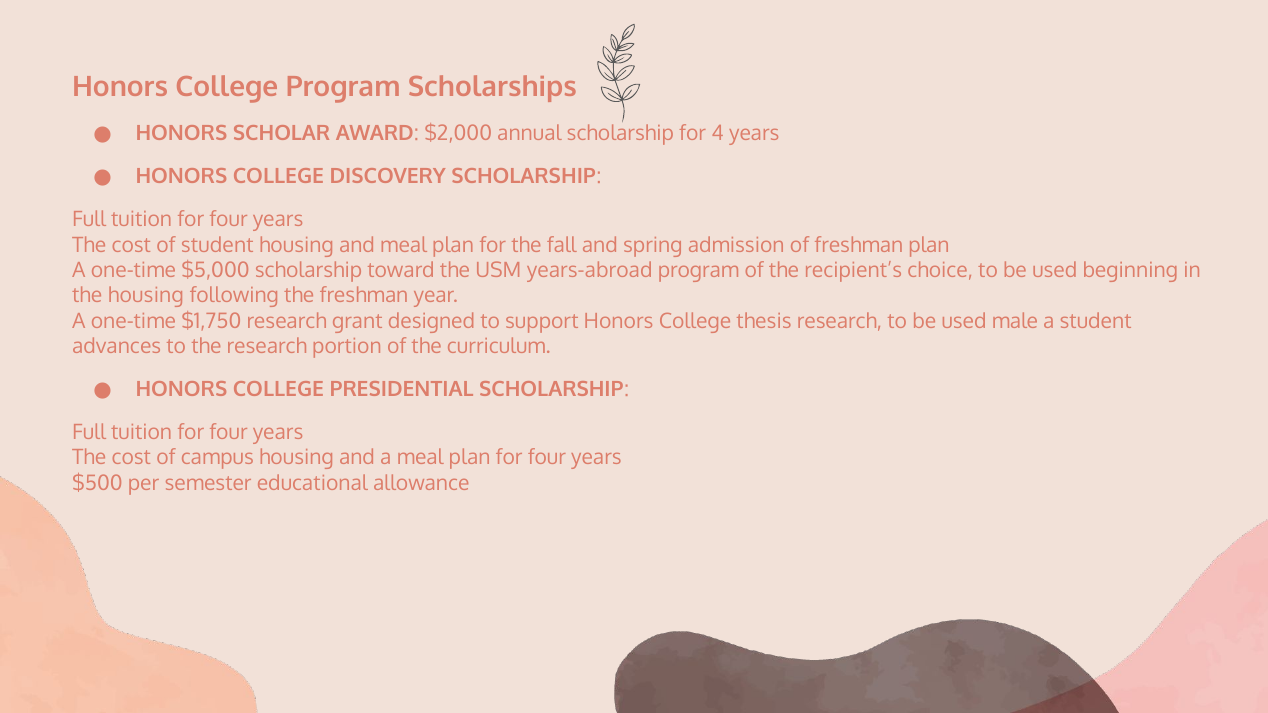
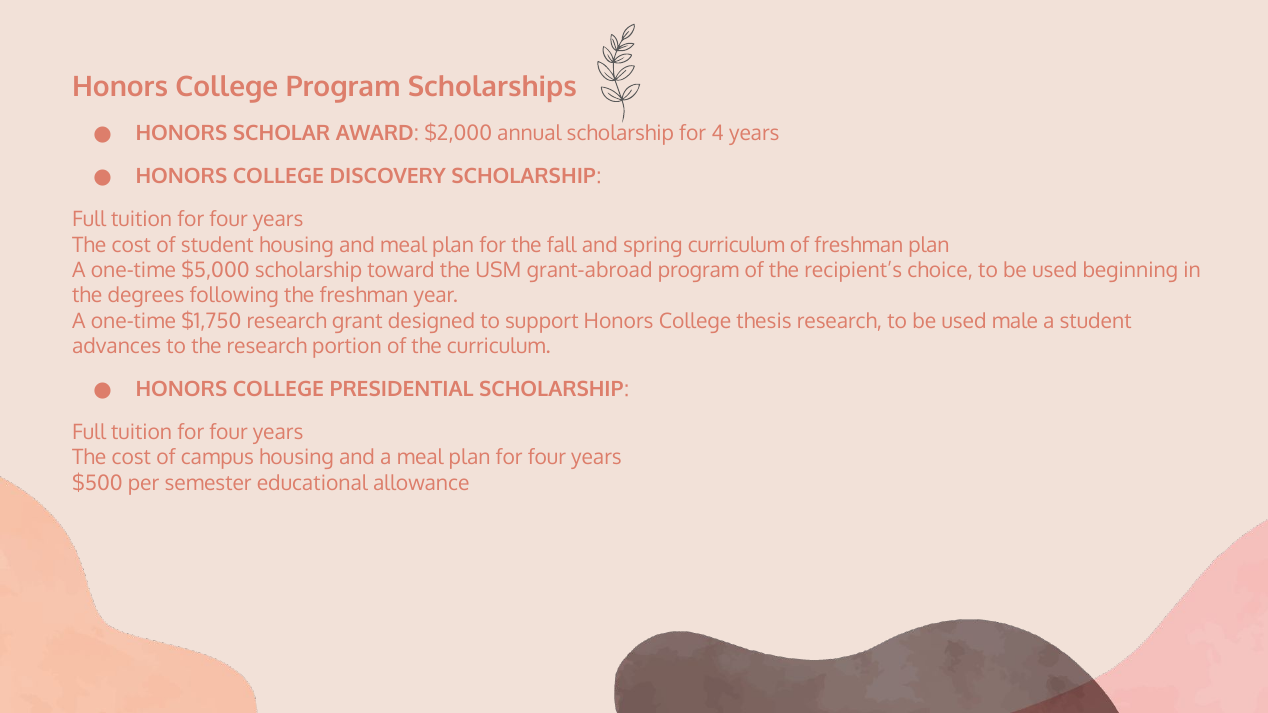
spring admission: admission -> curriculum (736, 245)
years-abroad: years-abroad -> grant-abroad (590, 271)
the housing: housing -> degrees (146, 296)
